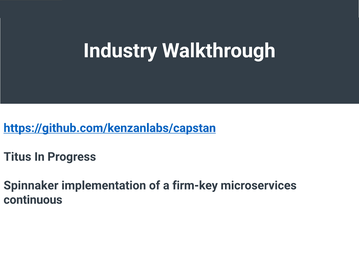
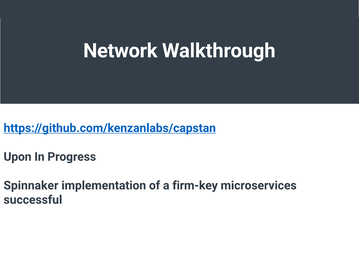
Industry: Industry -> Network (120, 51)
Titus: Titus -> Upon (18, 157)
continuous: continuous -> successful (33, 200)
